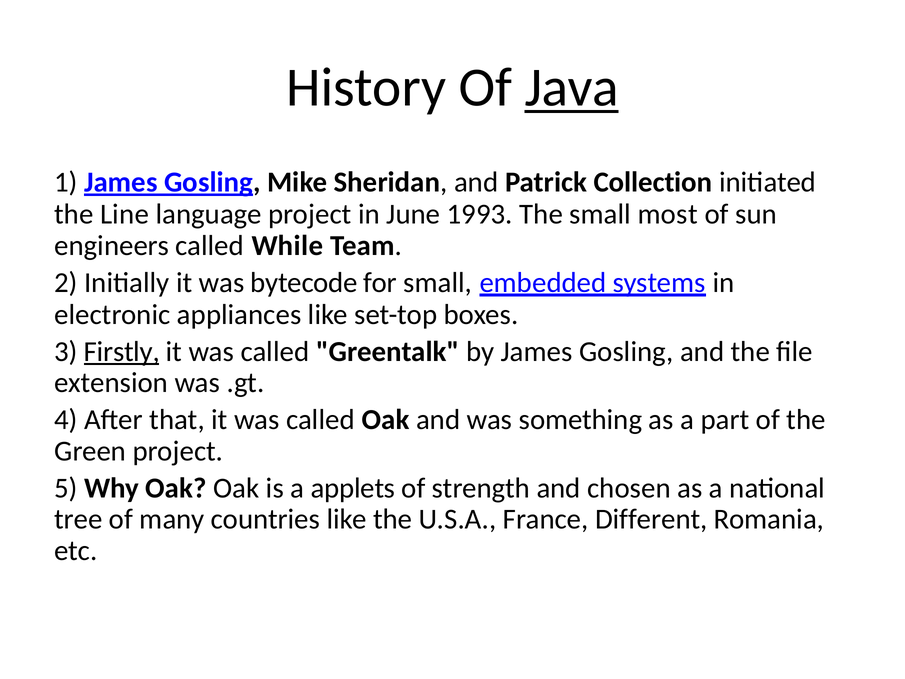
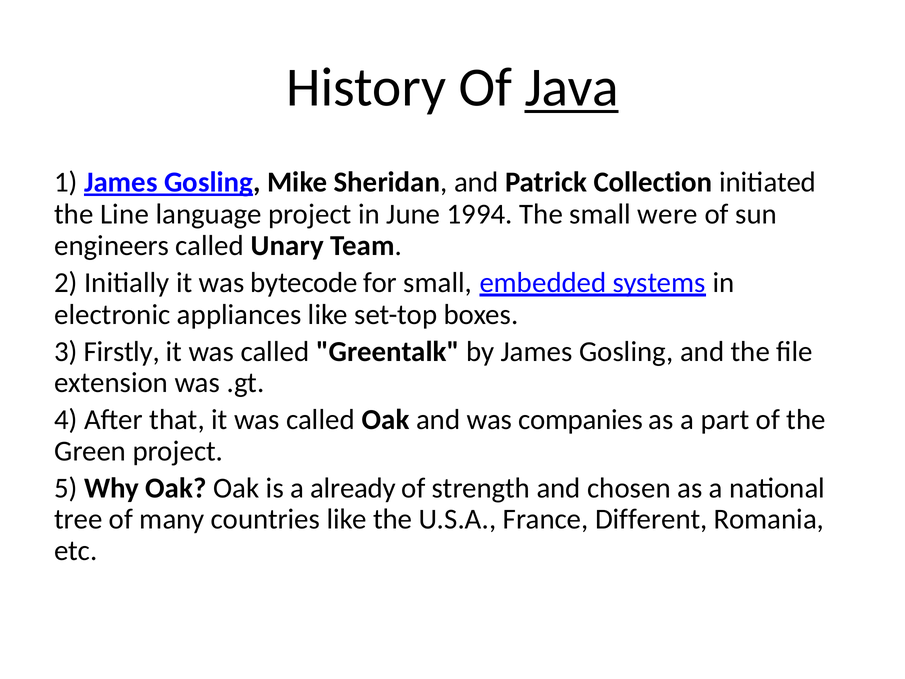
1993: 1993 -> 1994 (480, 214)
most: most -> were (668, 214)
While: While -> Unary (287, 245)
Firstly underline: present -> none (122, 351)
something: something -> companies (581, 420)
applets: applets -> already (353, 488)
